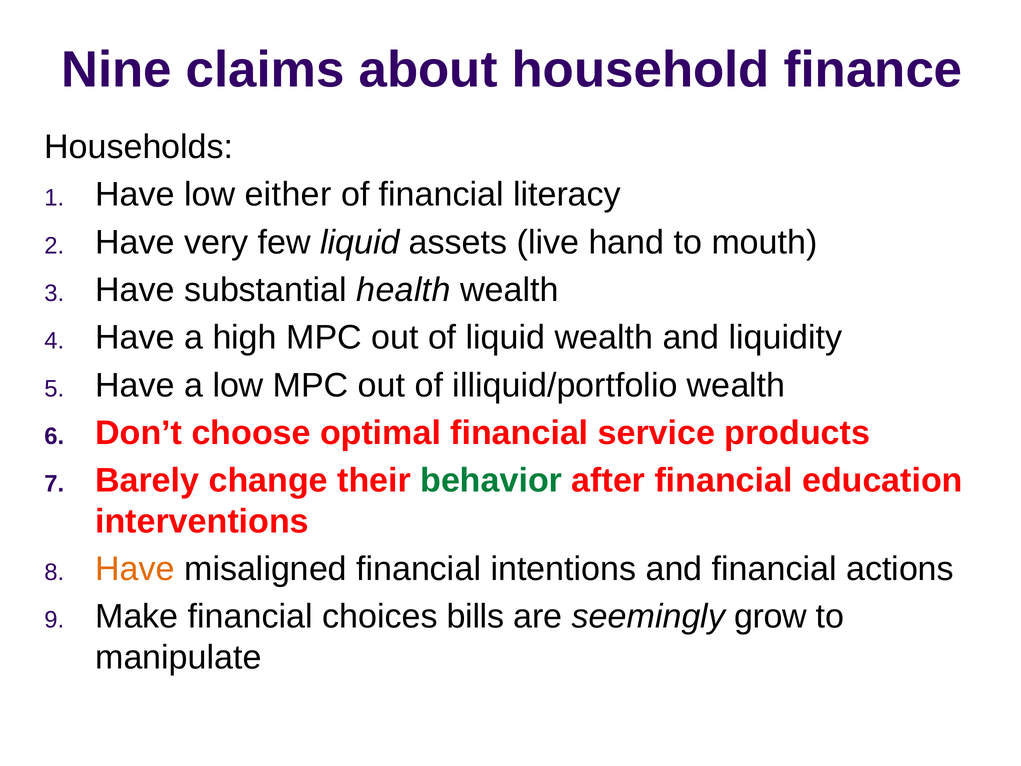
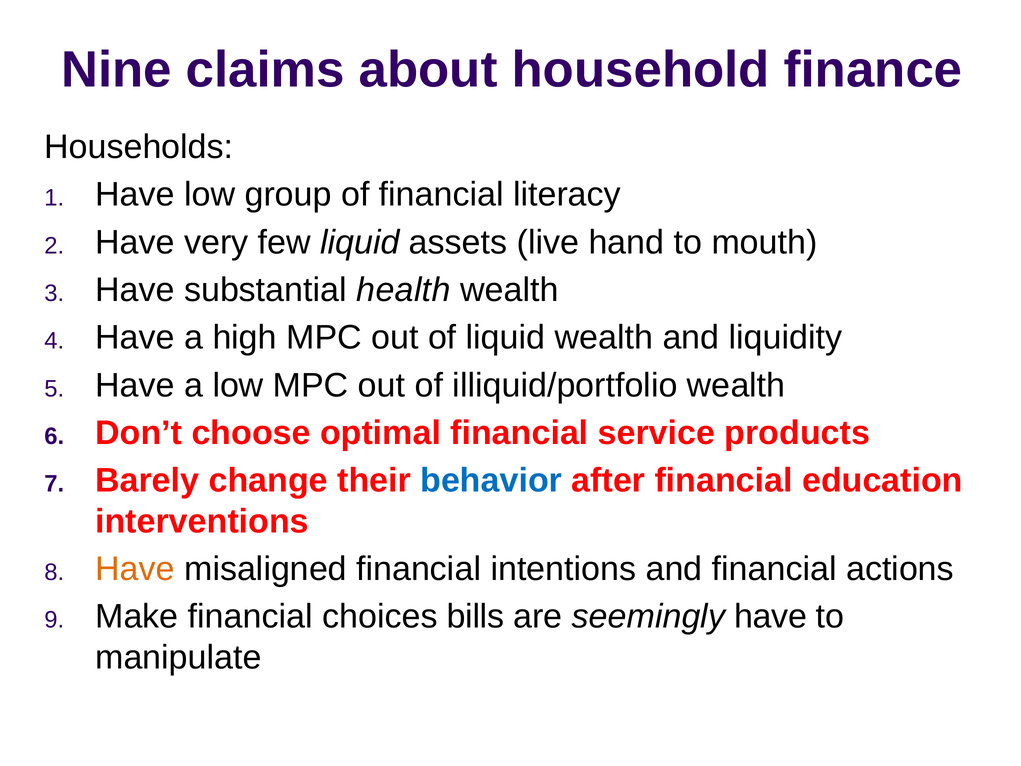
either: either -> group (288, 195)
behavior colour: green -> blue (491, 480)
seemingly grow: grow -> have (771, 617)
